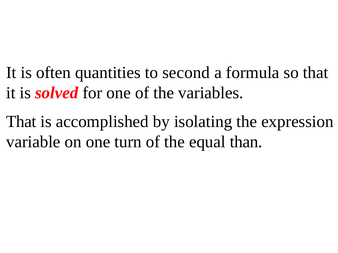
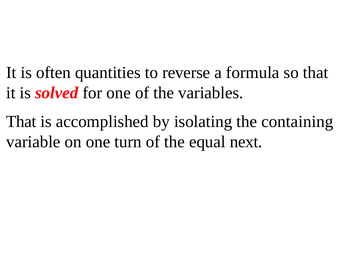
second: second -> reverse (186, 73)
expression: expression -> containing (297, 122)
than: than -> next (246, 142)
